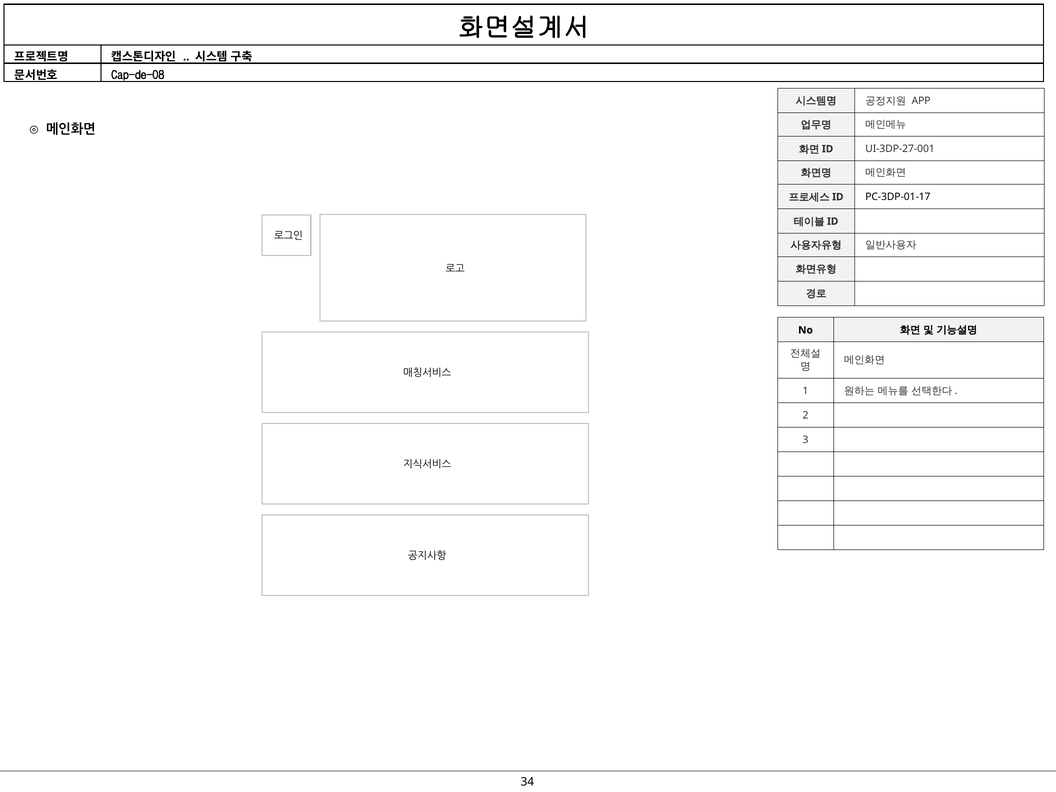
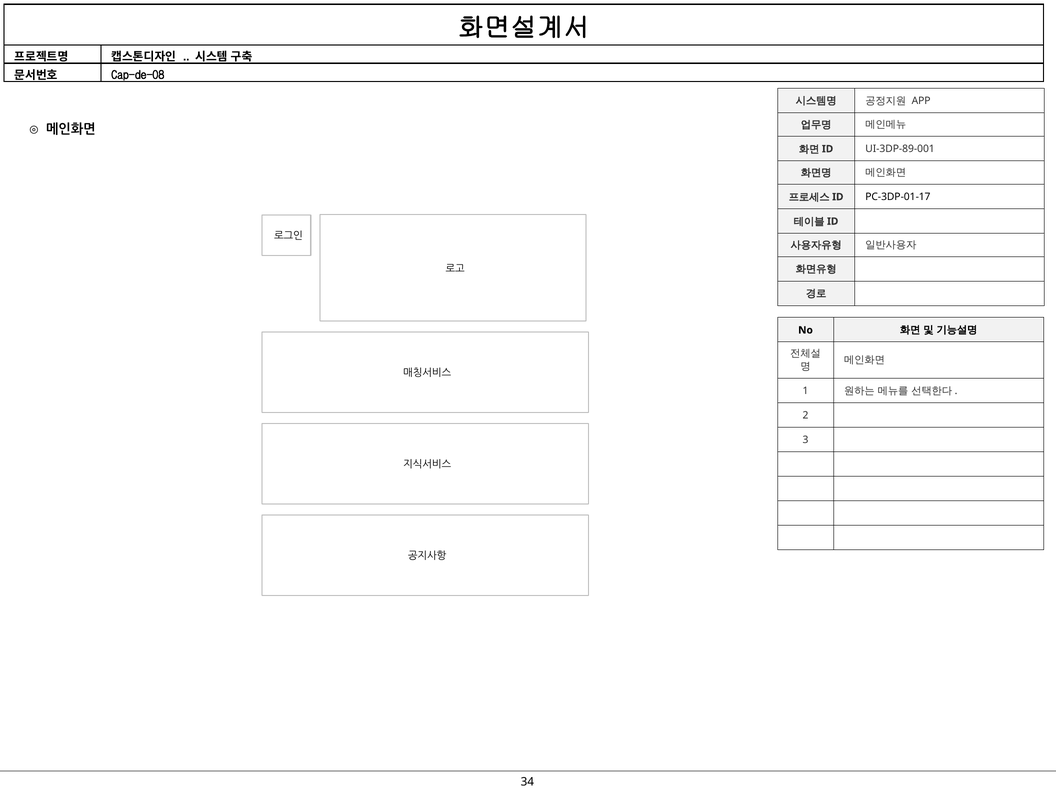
UI-3DP-27-001: UI-3DP-27-001 -> UI-3DP-89-001 (900, 149)
